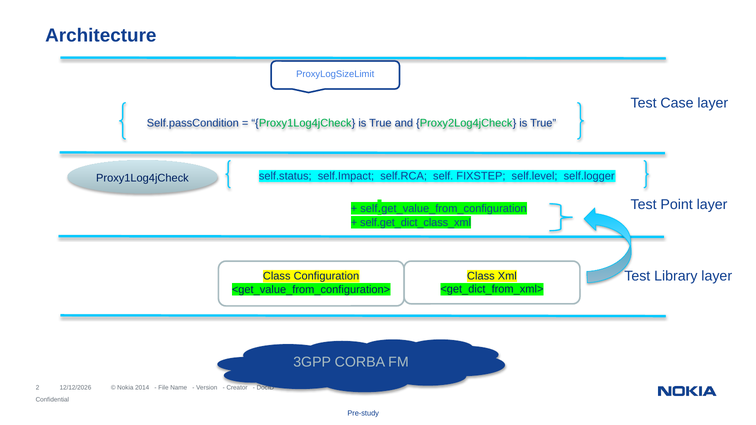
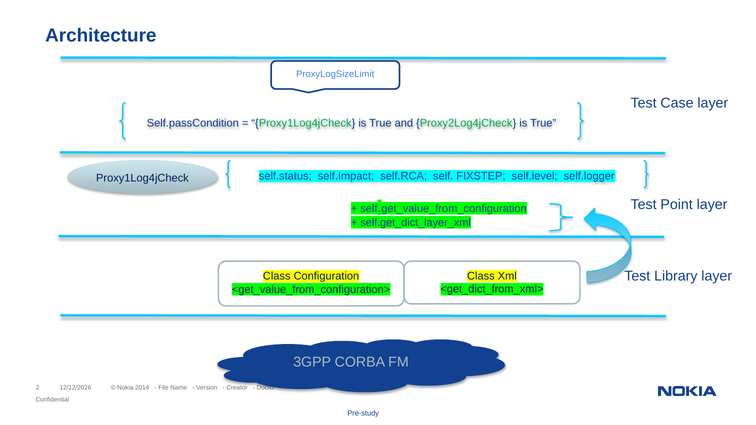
self.get_dict_class_xml: self.get_dict_class_xml -> self.get_dict_layer_xml (416, 223)
